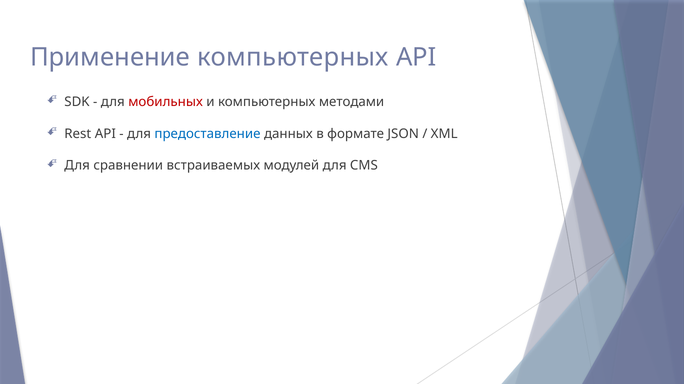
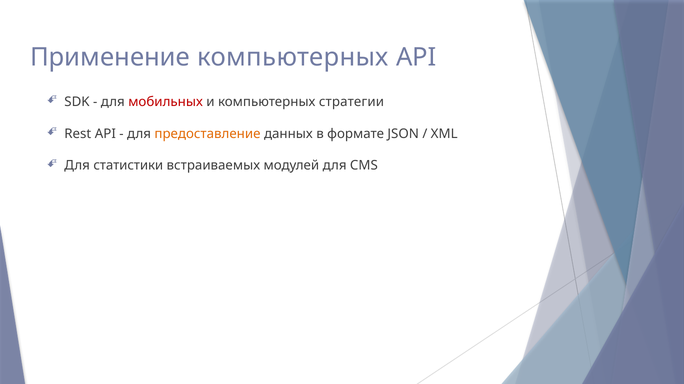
методами: методами -> стратегии (351, 102)
предоставление colour: blue -> orange (207, 134)
сравнении: сравнении -> статистики (128, 166)
